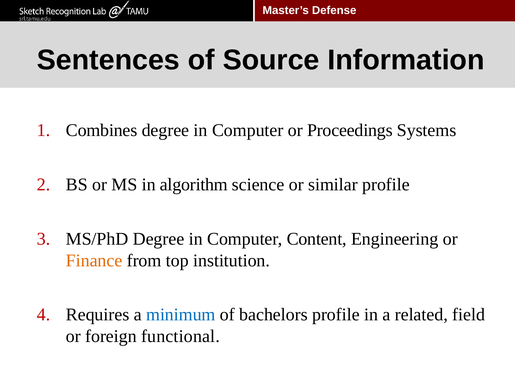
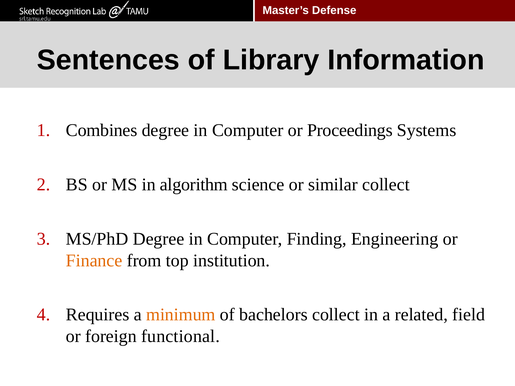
Source: Source -> Library (271, 60)
similar profile: profile -> collect (386, 185)
Content: Content -> Finding (317, 239)
minimum colour: blue -> orange (181, 315)
bachelors profile: profile -> collect (336, 315)
